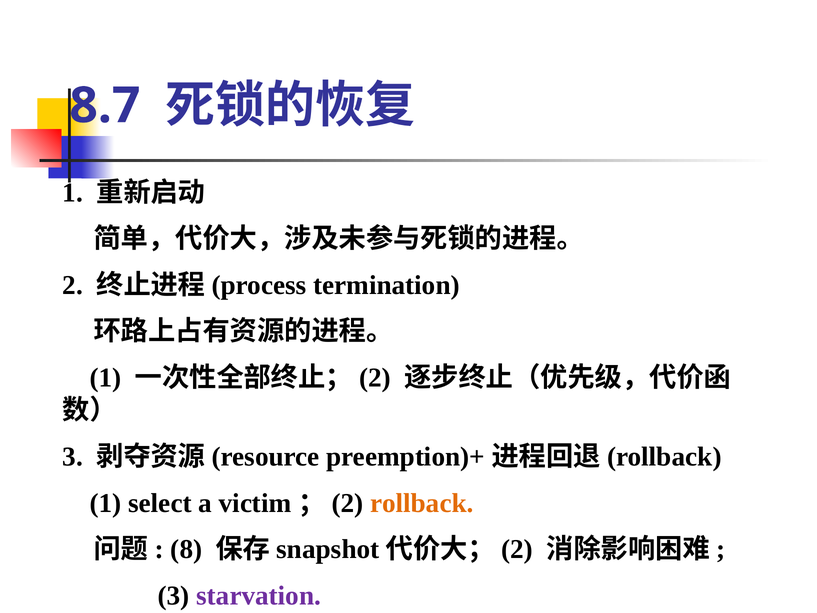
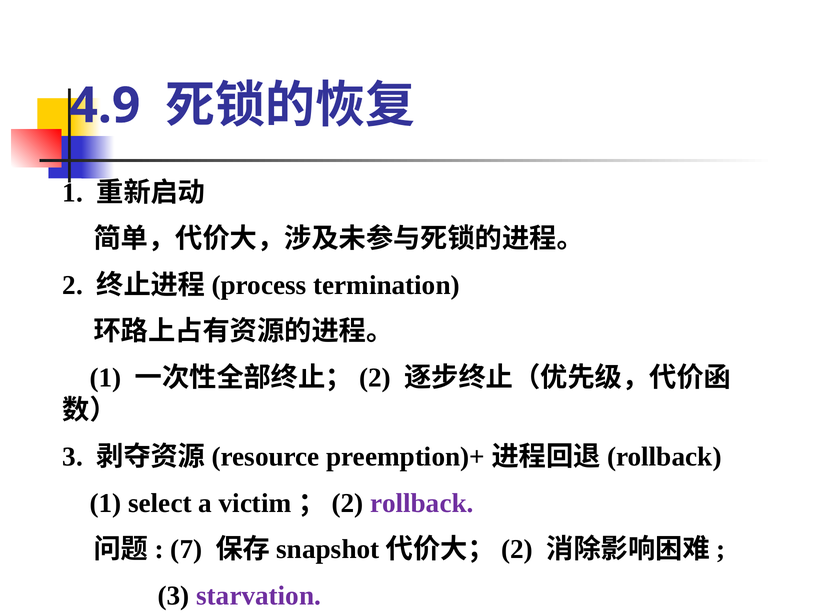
8.7: 8.7 -> 4.9 (105, 106)
rollback colour: orange -> purple (422, 503)
8: 8 -> 7 (186, 549)
